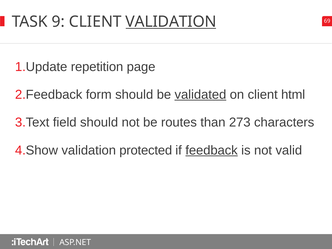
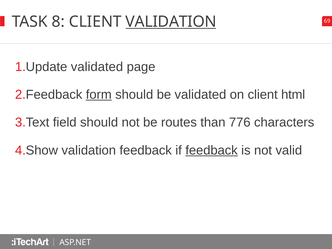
9: 9 -> 8 (58, 22)
repetition: repetition -> validated (97, 67)
form underline: none -> present (99, 95)
validated underline: present -> none (200, 95)
273: 273 -> 776 (240, 122)
validation protected: protected -> feedback (146, 150)
